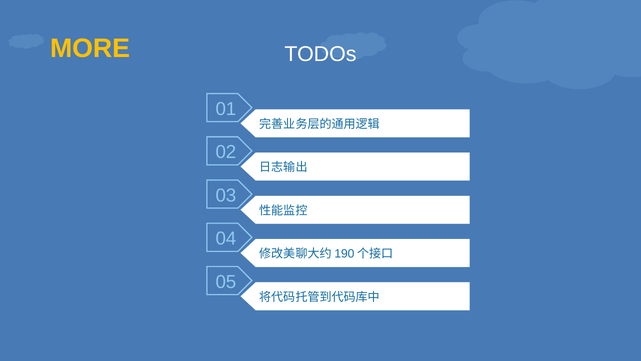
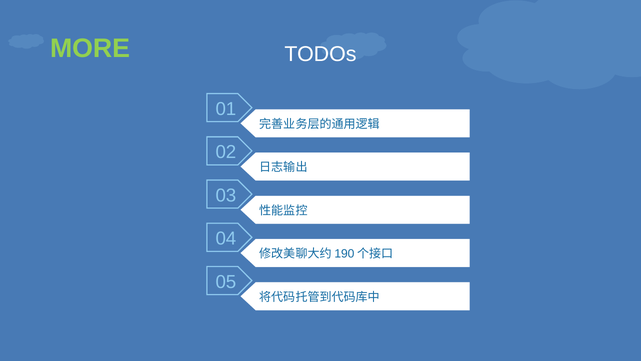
MORE colour: yellow -> light green (90, 48)
